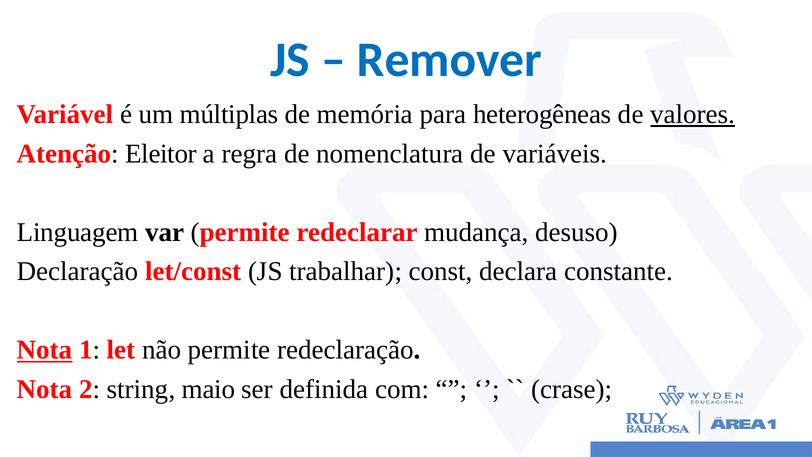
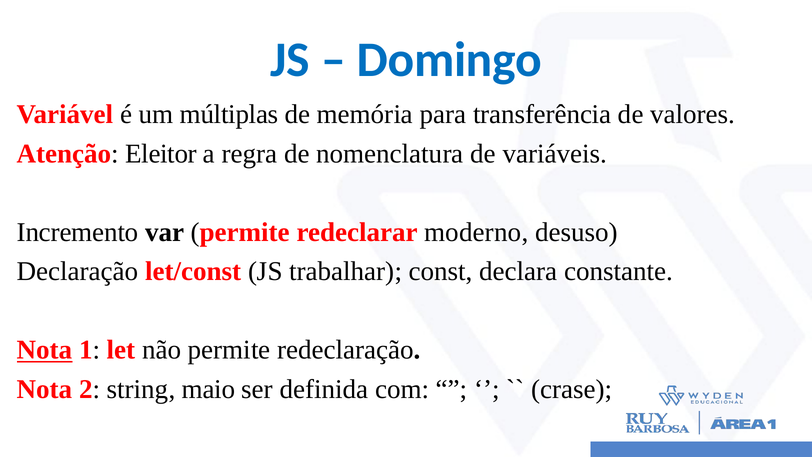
Remover: Remover -> Domingo (449, 60)
heterogêneas: heterogêneas -> transferência (542, 114)
valores underline: present -> none (693, 114)
Linguagem: Linguagem -> Incremento (78, 232)
mudança: mudança -> moderno (476, 232)
